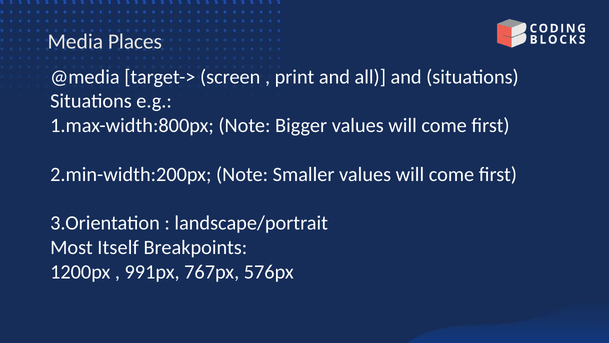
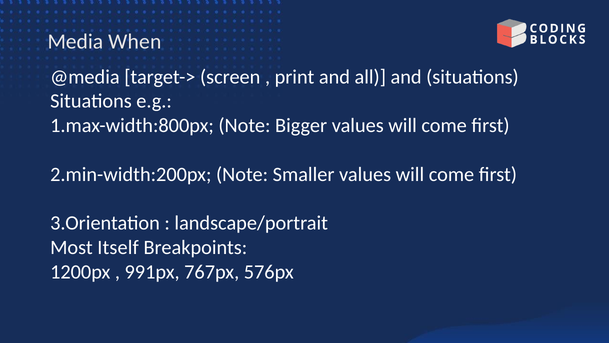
Places: Places -> When (135, 42)
